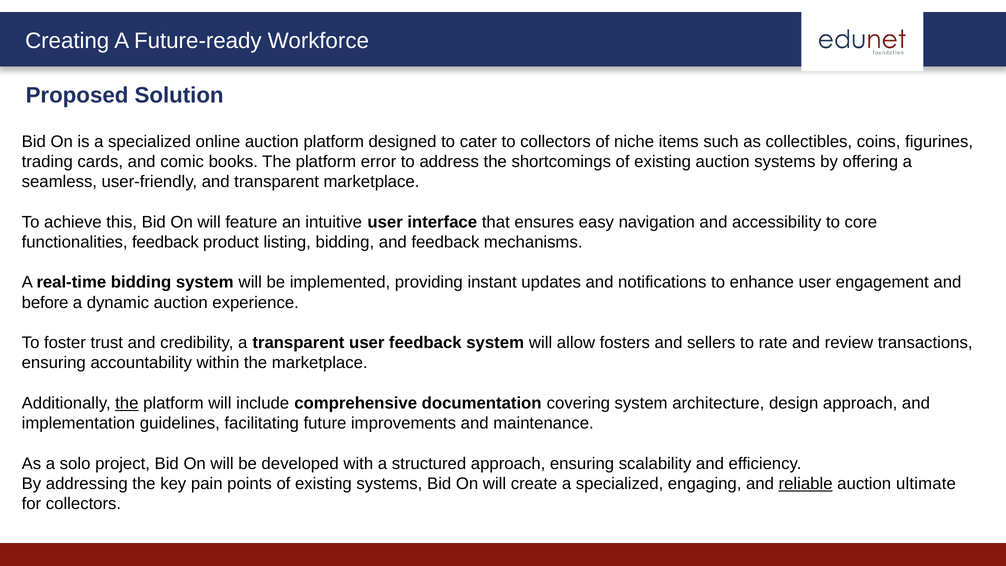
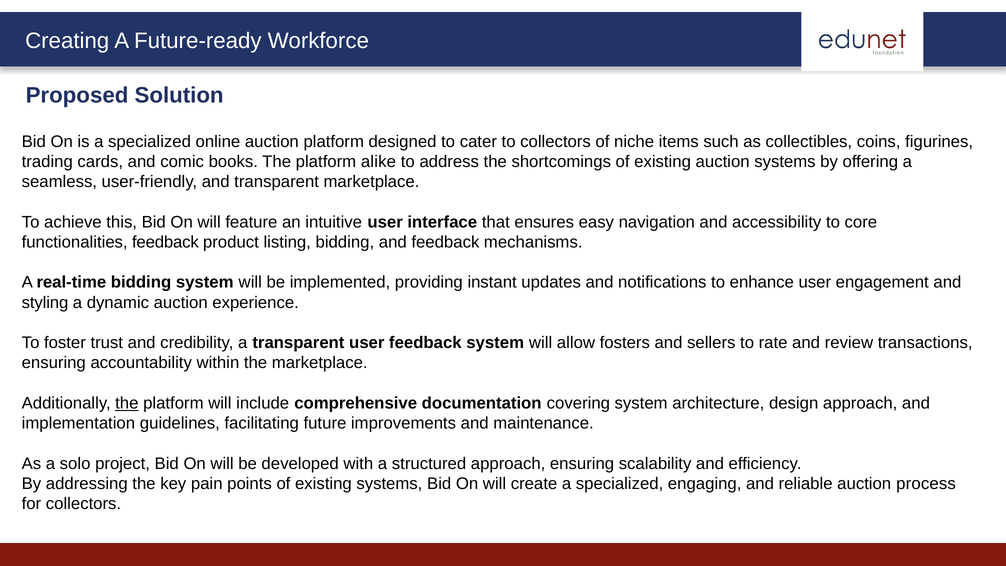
error: error -> alike (378, 162)
before: before -> styling (45, 302)
reliable underline: present -> none (806, 484)
ultimate: ultimate -> process (926, 484)
